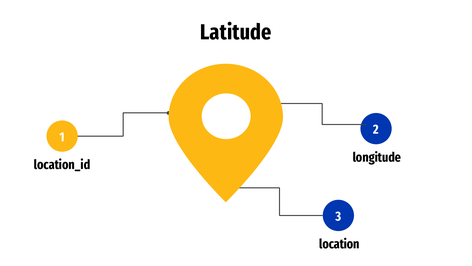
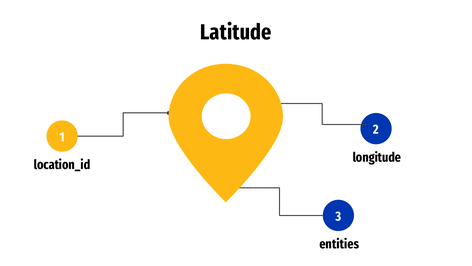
location: location -> entities (339, 244)
